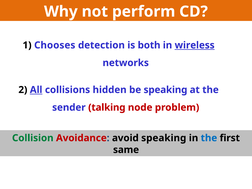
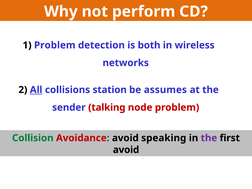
1 Chooses: Chooses -> Problem (55, 45)
wireless underline: present -> none (195, 45)
hidden: hidden -> station (110, 90)
be speaking: speaking -> assumes (165, 90)
the colour: blue -> purple (209, 138)
same: same -> avoid (126, 150)
